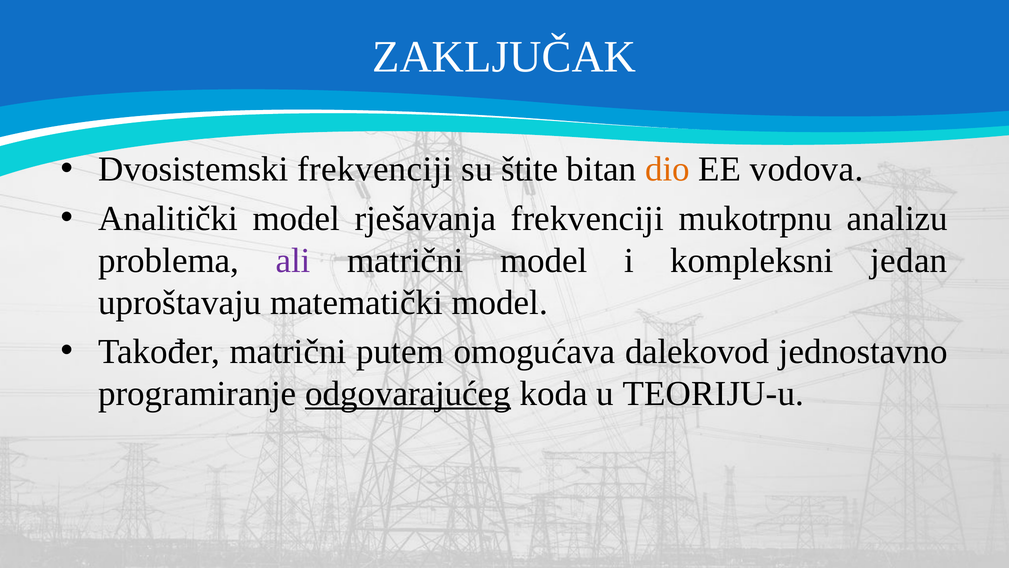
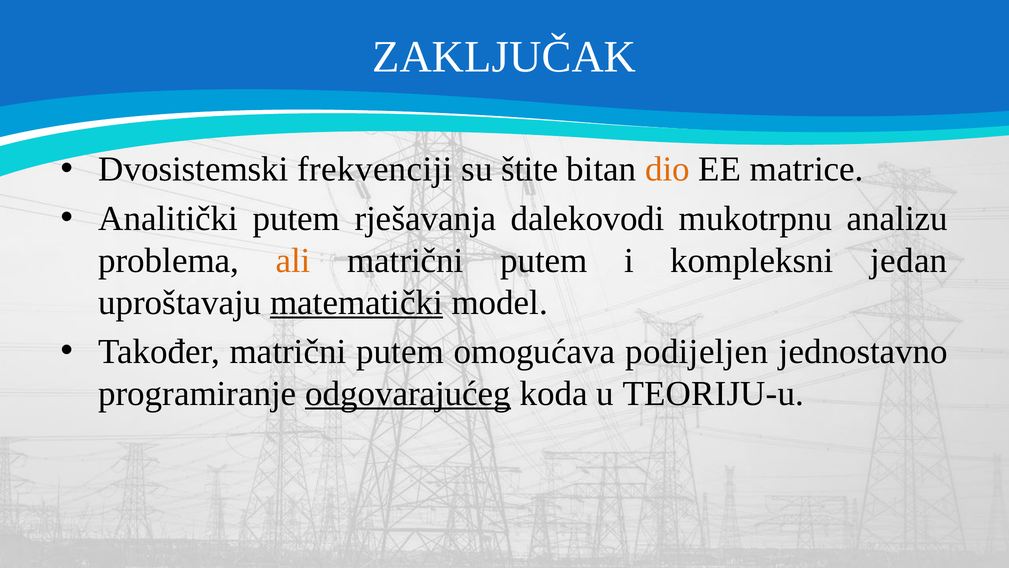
vodova: vodova -> matrice (807, 169)
Analitički model: model -> putem (296, 218)
rješavanja frekvenciji: frekvenciji -> dalekovodi (588, 218)
ali colour: purple -> orange (293, 260)
model: model -> putem (544, 260)
matematički underline: none -> present (357, 302)
dalekovod: dalekovod -> podijeljen (697, 351)
